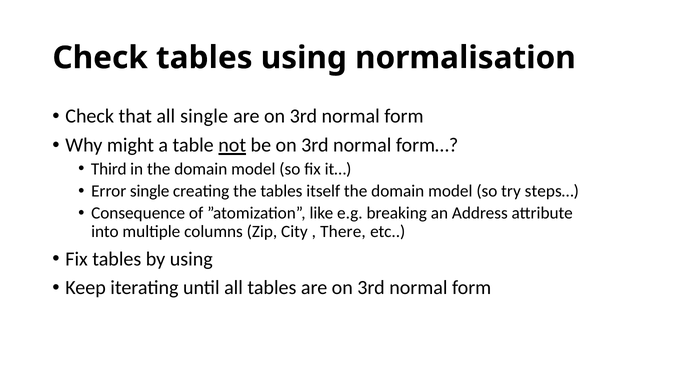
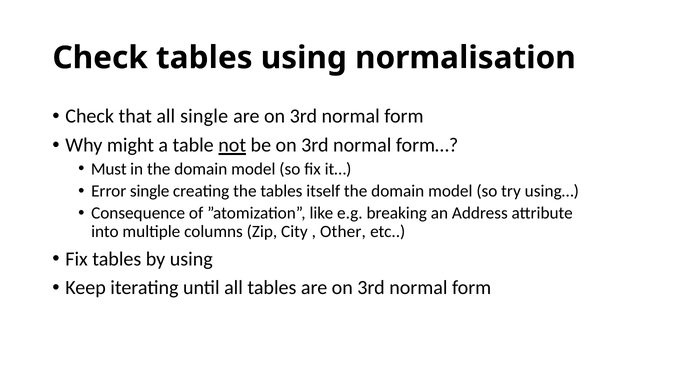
Third: Third -> Must (109, 169)
steps…: steps… -> using… (552, 191)
There: There -> Other (343, 232)
